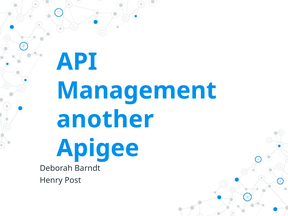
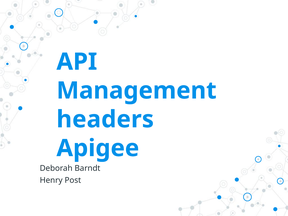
another: another -> headers (105, 119)
